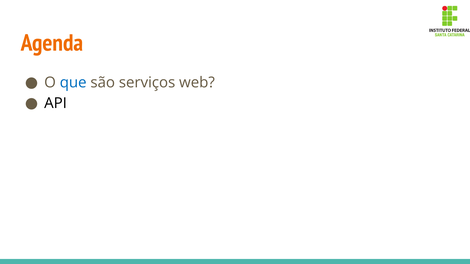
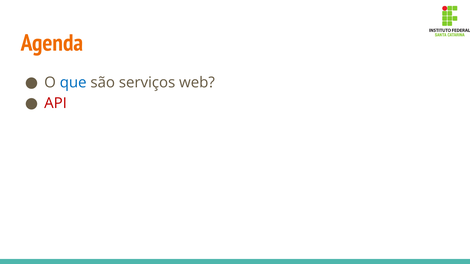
API colour: black -> red (56, 103)
